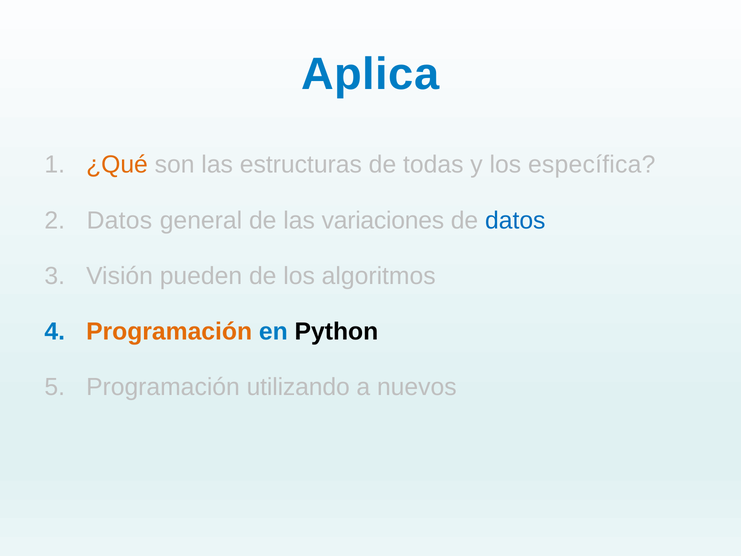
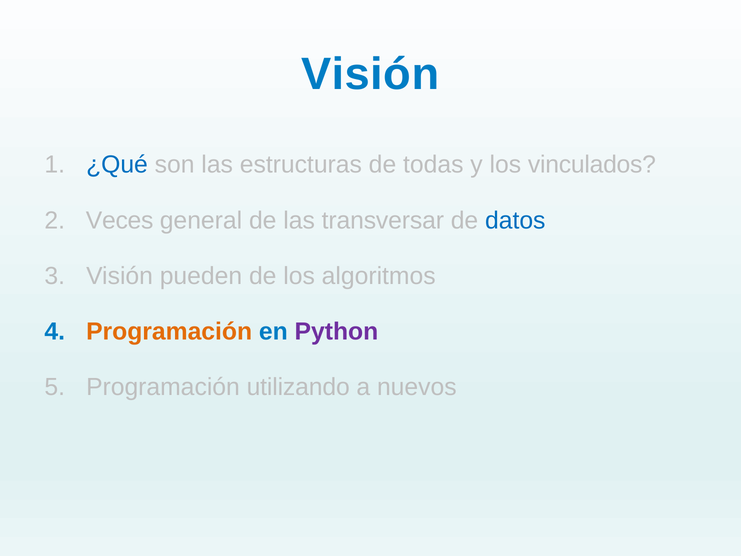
Aplica: Aplica -> Visión (370, 74)
¿Qué colour: orange -> blue (117, 165)
específica: específica -> vinculados (592, 165)
Datos: Datos -> Veces (120, 220)
variaciones: variaciones -> transversar (383, 220)
Python colour: black -> purple (336, 331)
